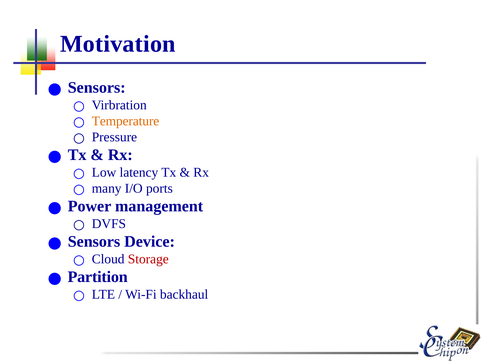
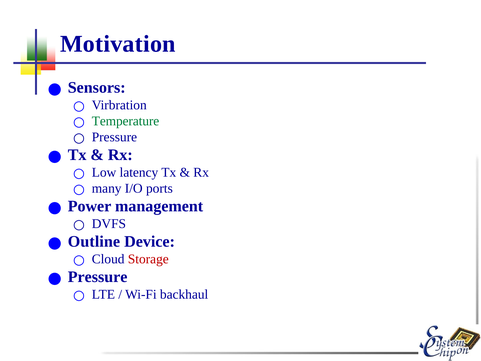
Temperature colour: orange -> green (126, 121)
Sensors: Sensors -> Outline (94, 241)
Partition: Partition -> Pressure (98, 277)
